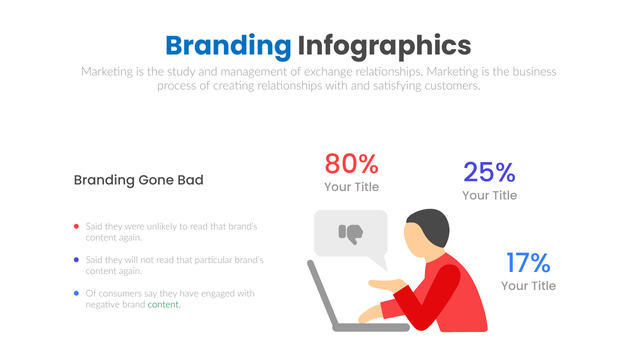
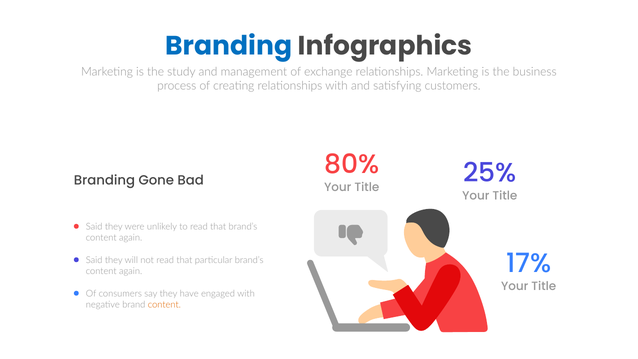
content colour: green -> orange (164, 305)
